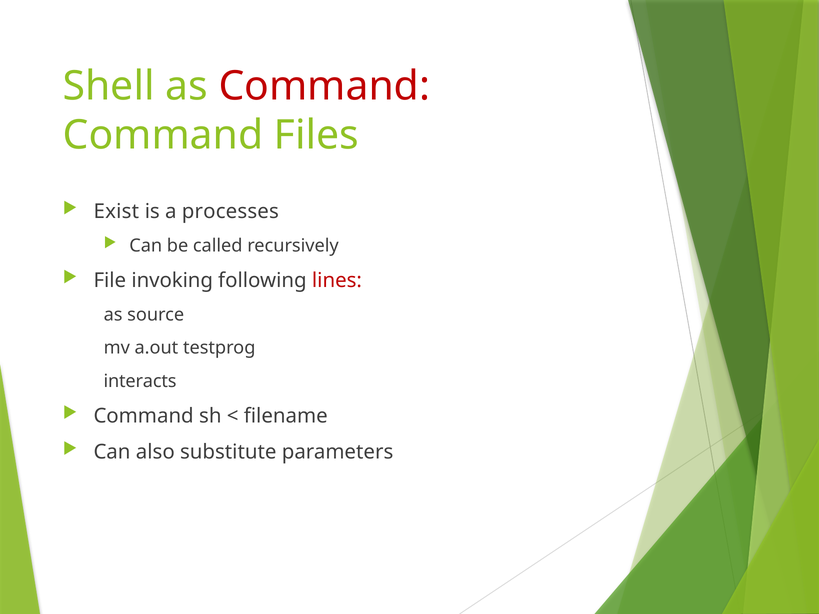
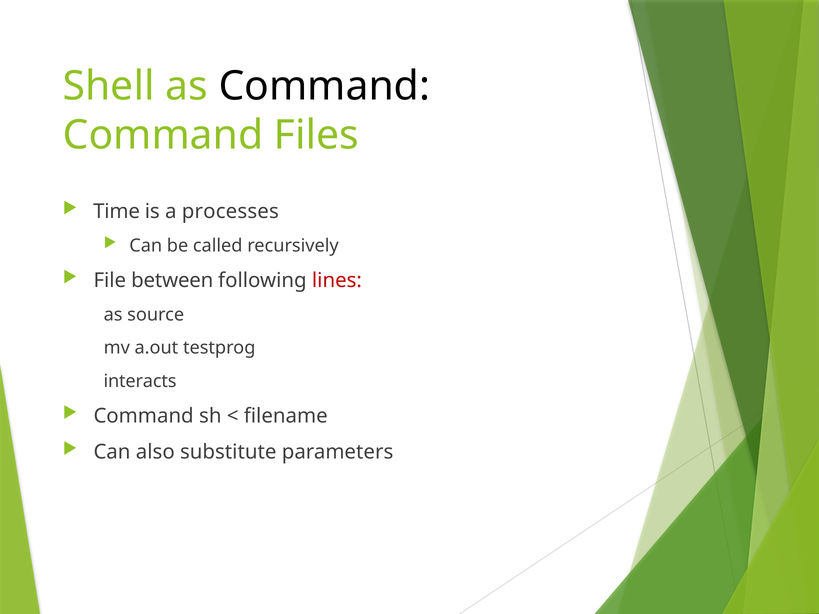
Command colour: red -> black (324, 86)
Exist: Exist -> Time (117, 211)
invoking: invoking -> between (172, 281)
